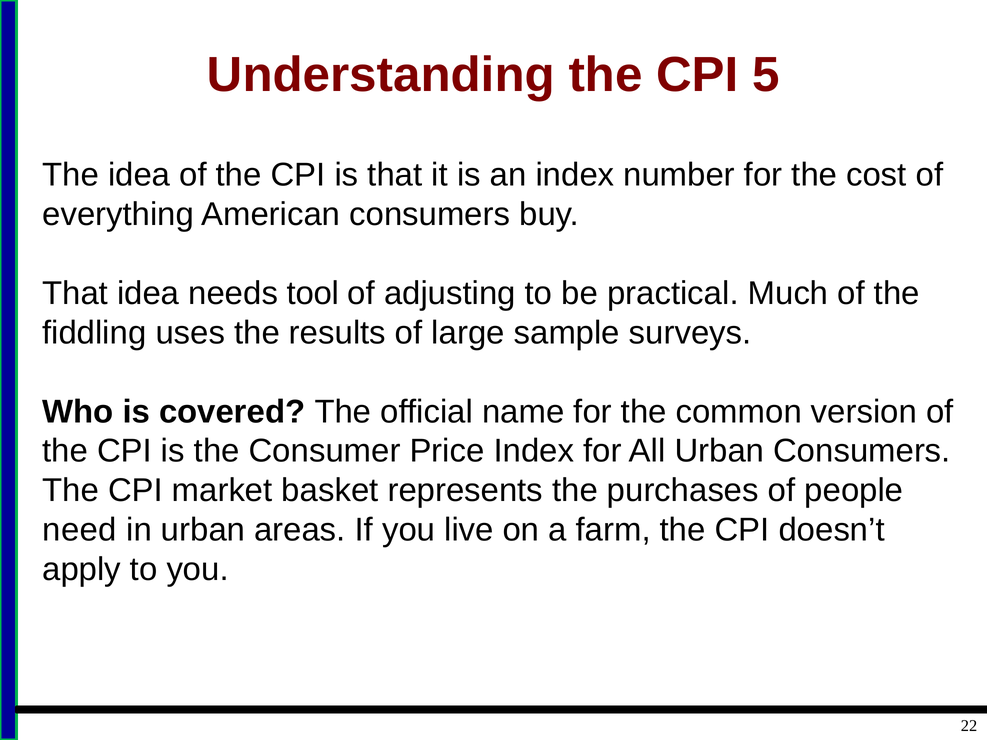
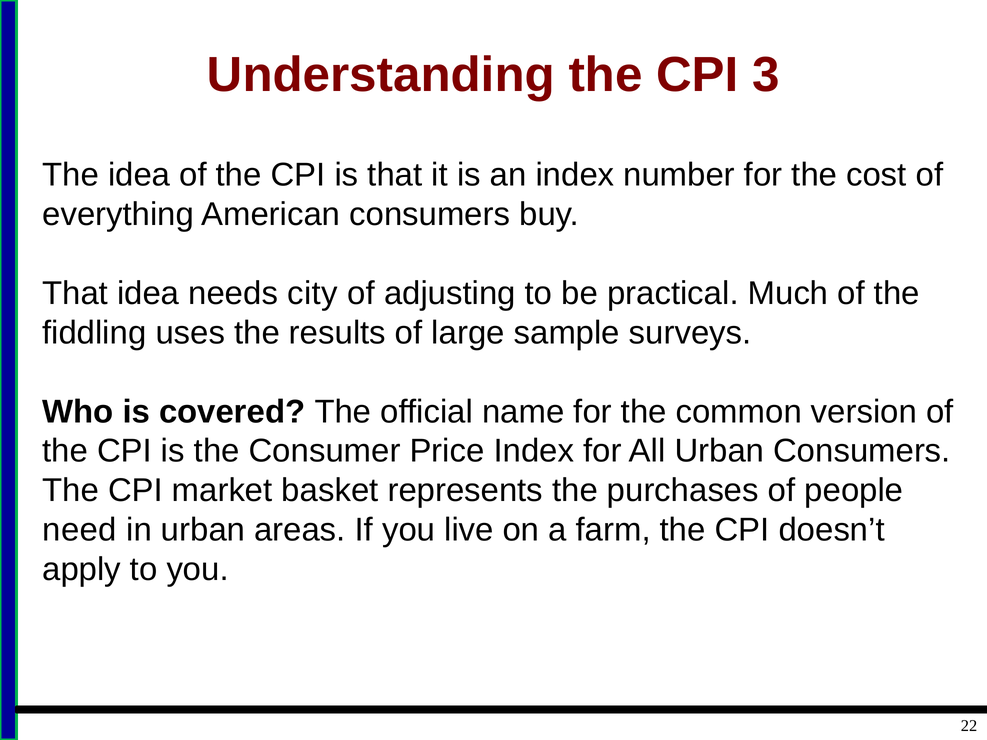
5: 5 -> 3 (766, 75)
tool: tool -> city (313, 293)
